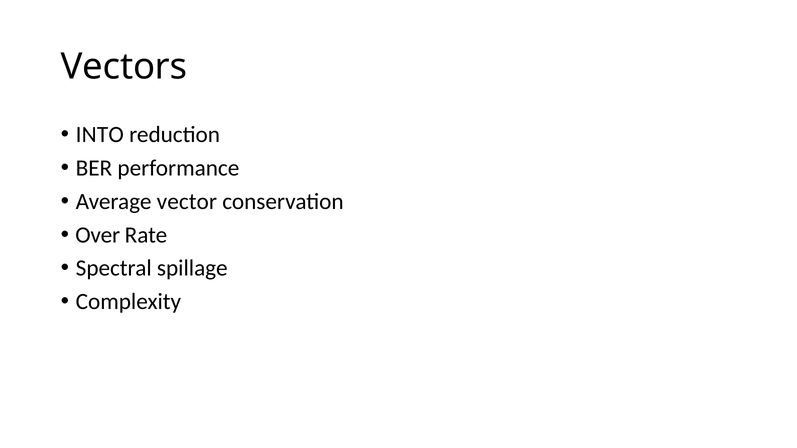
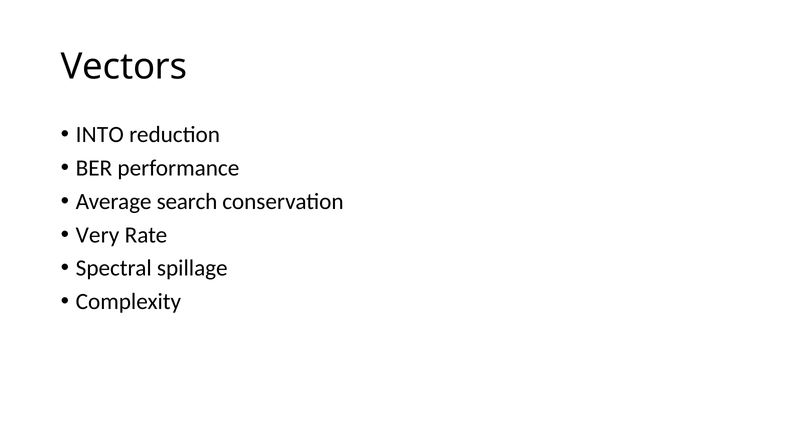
vector: vector -> search (187, 202)
Over: Over -> Very (98, 235)
